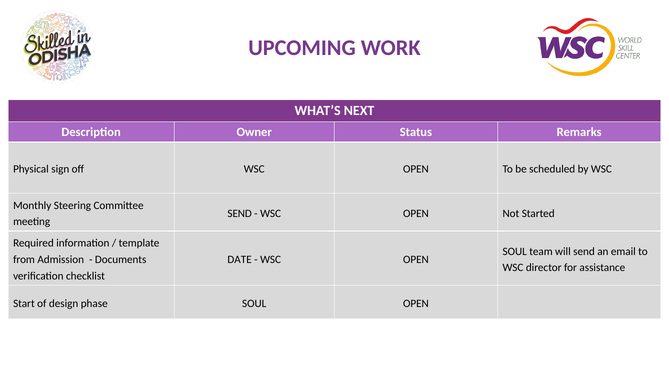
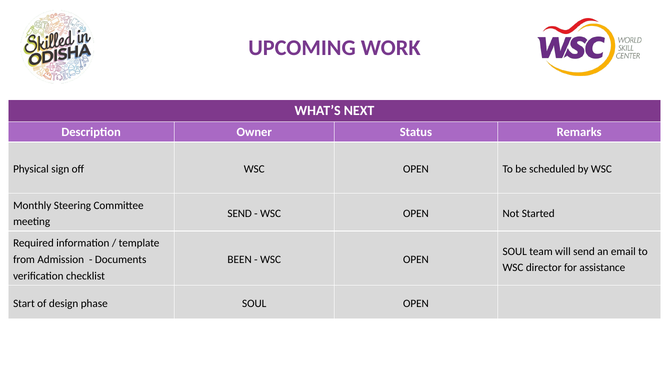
DATE: DATE -> BEEN (240, 259)
